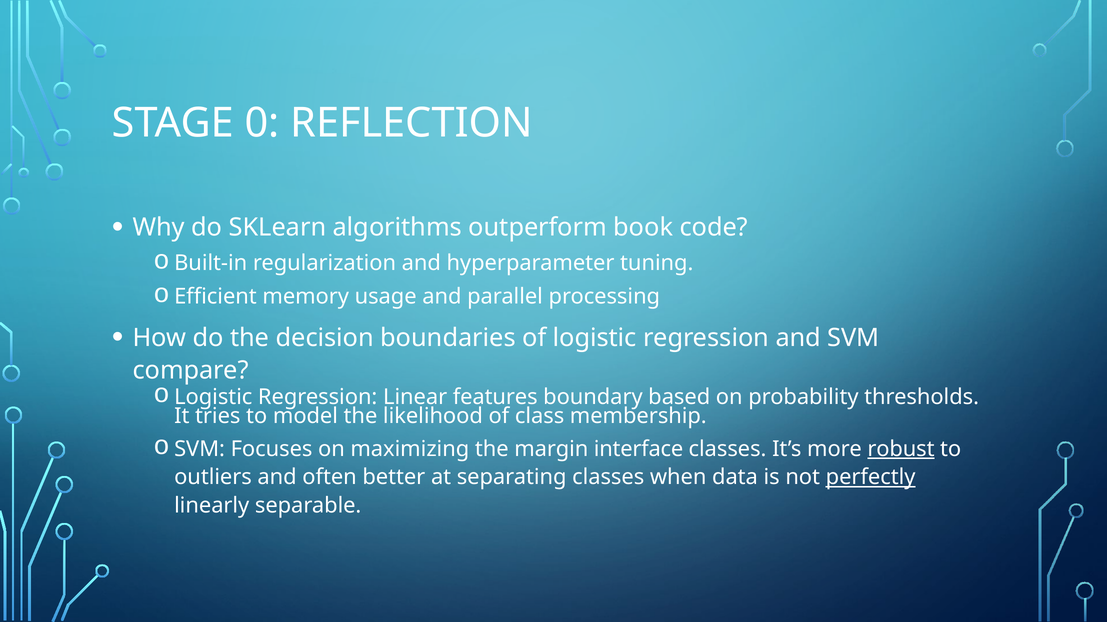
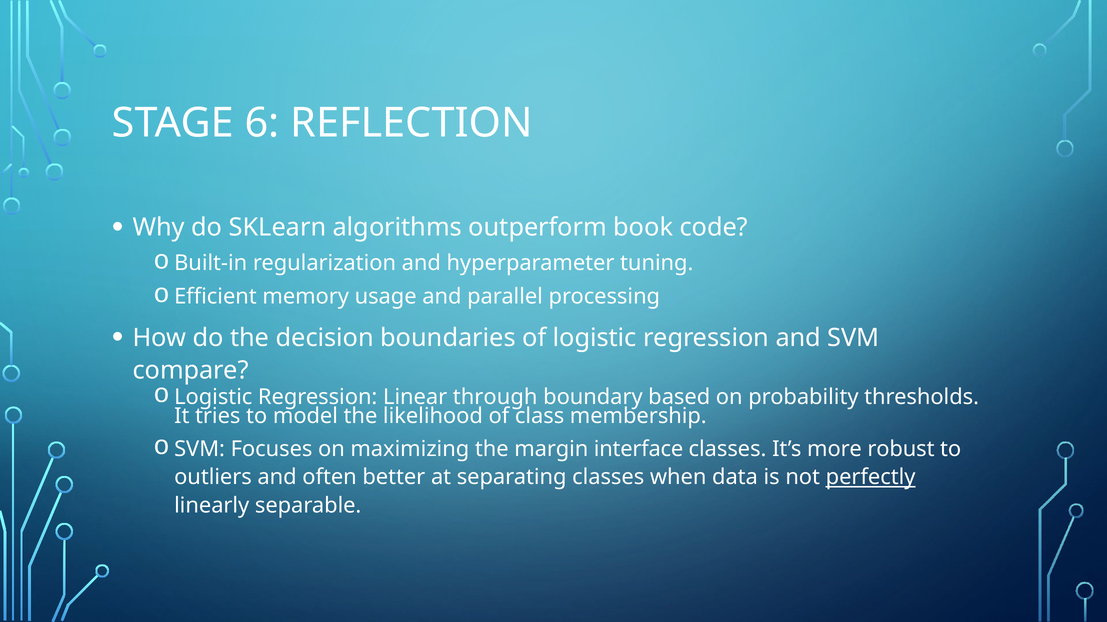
0: 0 -> 6 (262, 123)
features: features -> through (495, 397)
robust underline: present -> none (901, 449)
